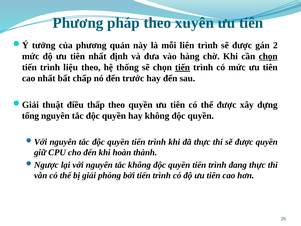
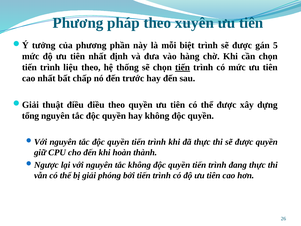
quản: quản -> phần (120, 45)
liên: liên -> biệt (187, 45)
2: 2 -> 5 (275, 45)
chọn underline: present -> none (268, 56)
điều thấp: thấp -> điều (96, 105)
